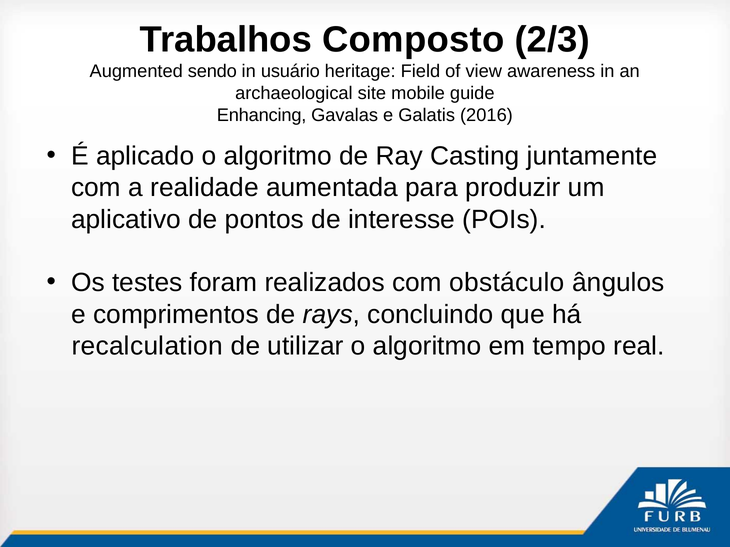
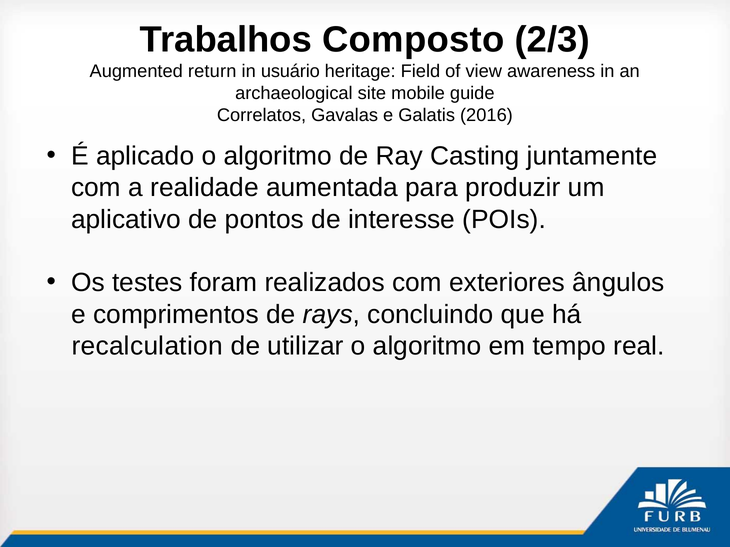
sendo: sendo -> return (212, 71)
Enhancing: Enhancing -> Correlatos (262, 115)
obstáculo: obstáculo -> exteriores (507, 283)
